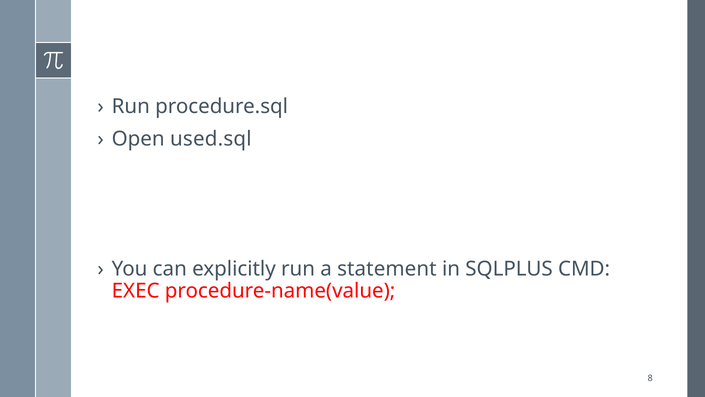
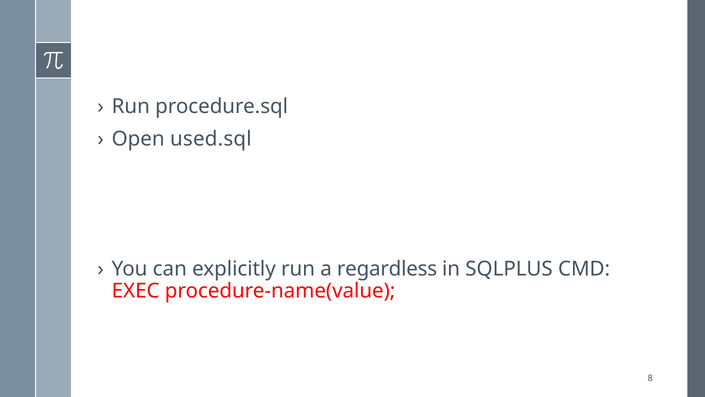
statement: statement -> regardless (387, 269)
